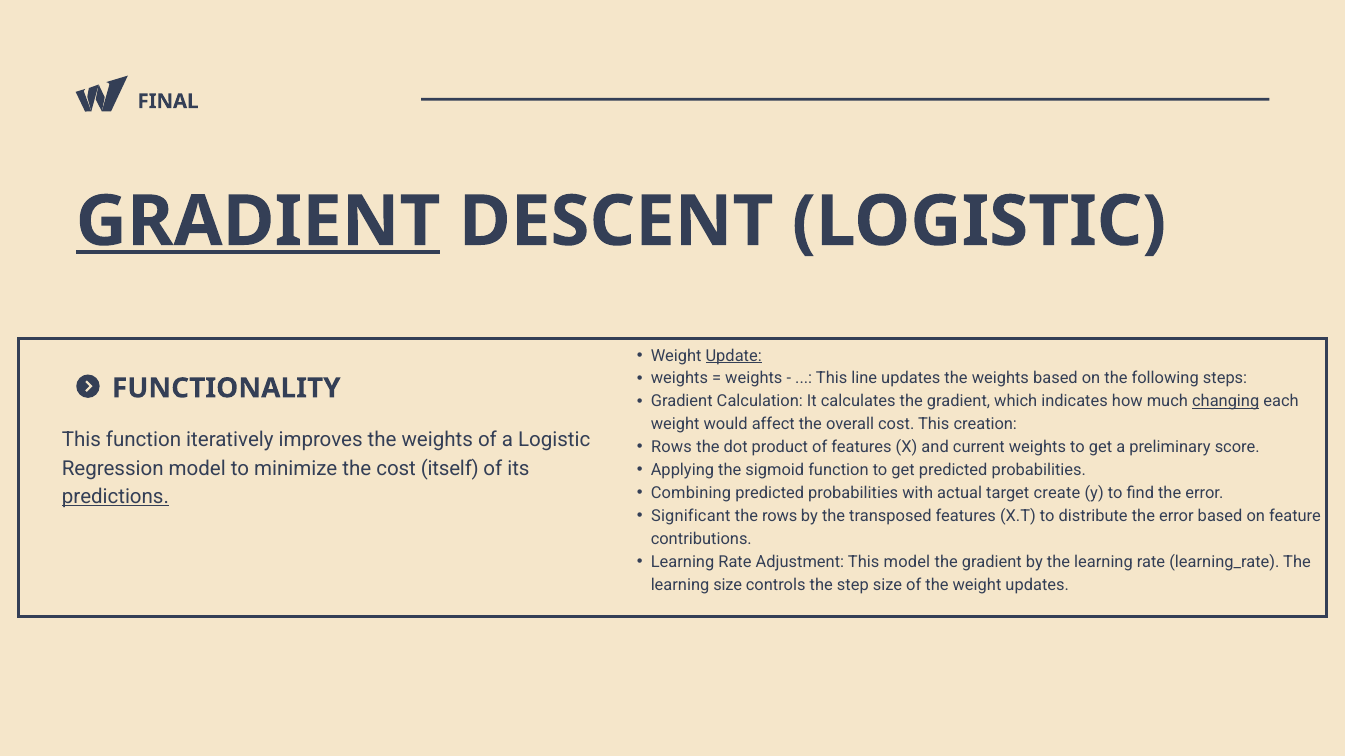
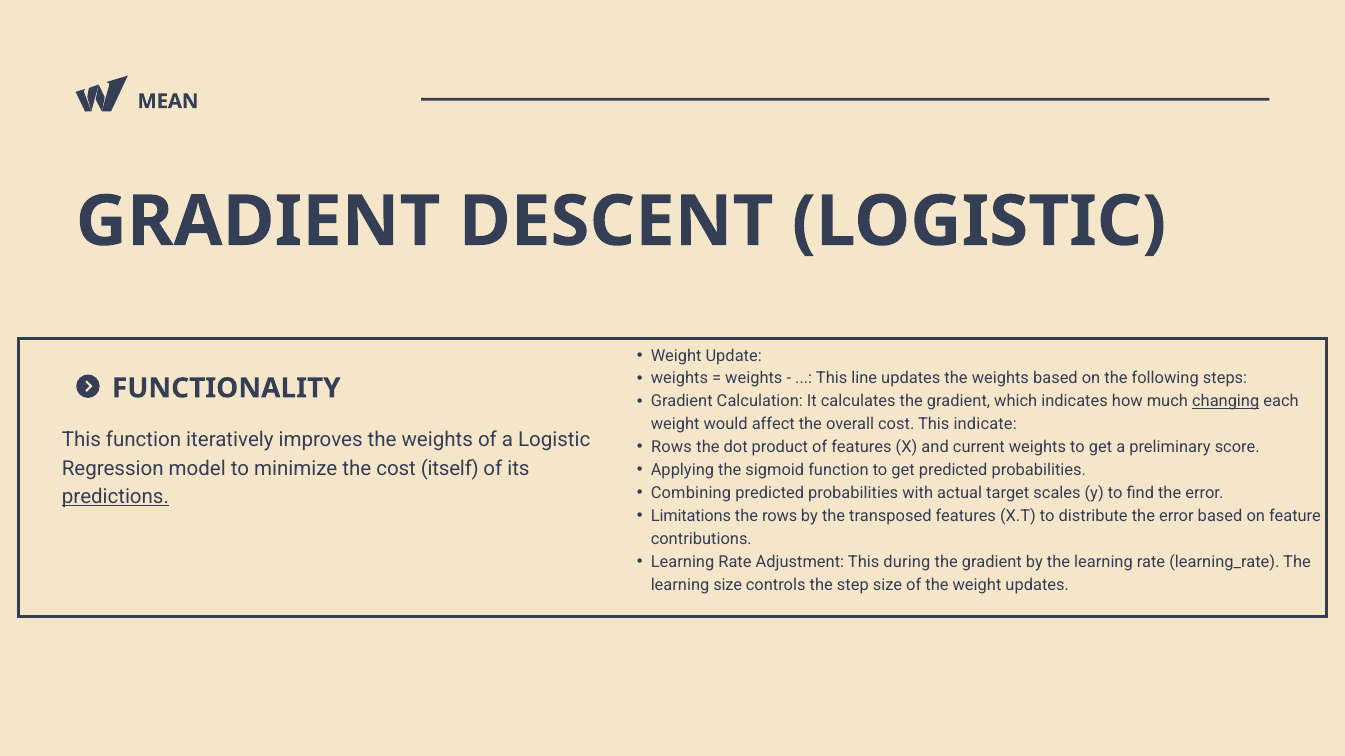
FINAL: FINAL -> MEAN (168, 101)
GRADIENT underline: present -> none (258, 222)
Update underline: present -> none (734, 356)
creation: creation -> indicate (985, 425)
create: create -> scales (1057, 494)
Significant: Significant -> Limitations (691, 517)
This model: model -> during (907, 563)
